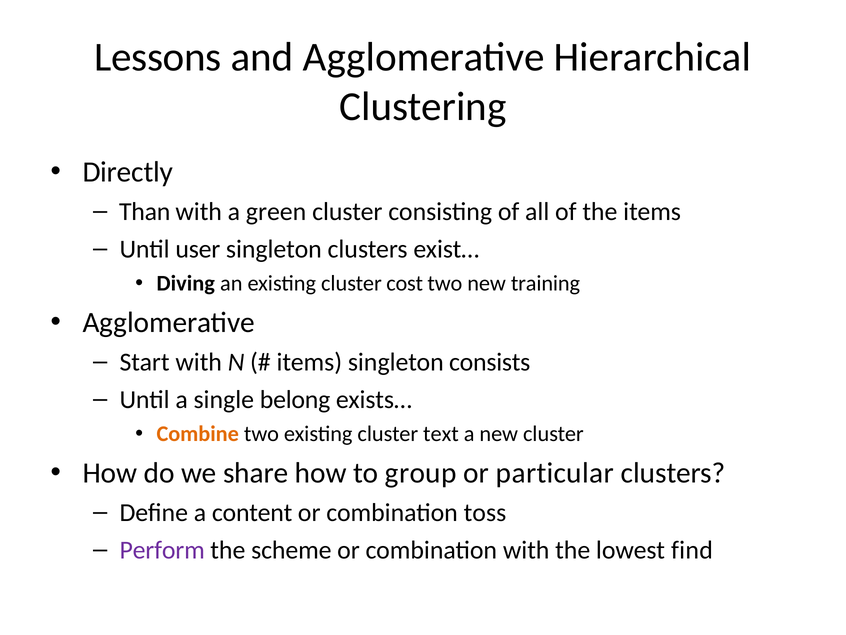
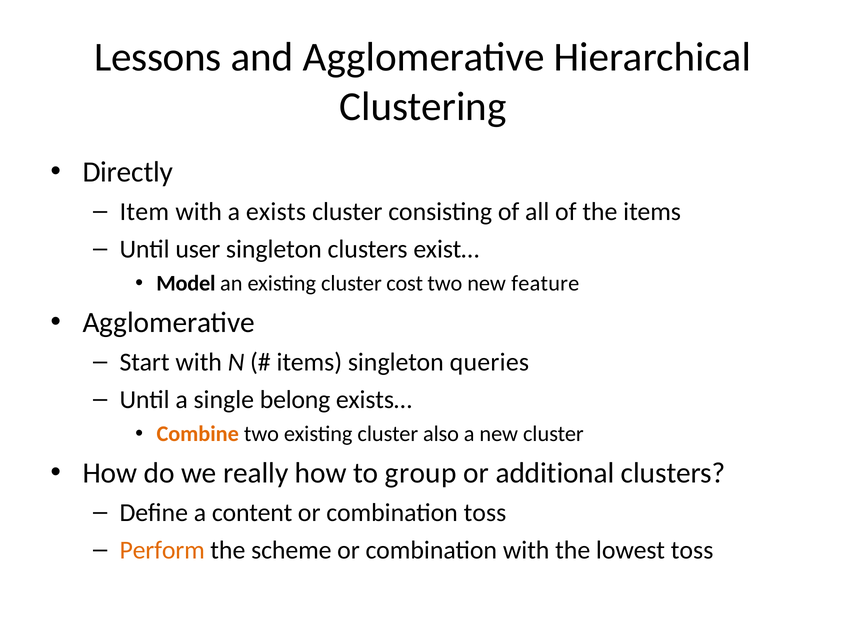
Than: Than -> Item (144, 211)
green: green -> exists (276, 211)
Diving: Diving -> Model (186, 283)
training: training -> feature (545, 283)
consists: consists -> queries (489, 362)
text: text -> also (441, 434)
share: share -> really (256, 473)
particular: particular -> additional (555, 473)
Perform colour: purple -> orange (162, 550)
lowest find: find -> toss (692, 550)
